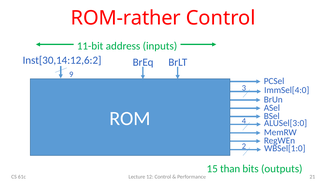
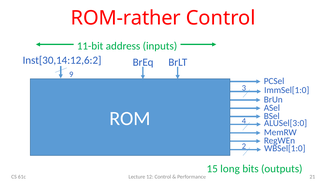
ImmSel[4:0: ImmSel[4:0 -> ImmSel[1:0 (287, 90)
than: than -> long (230, 169)
